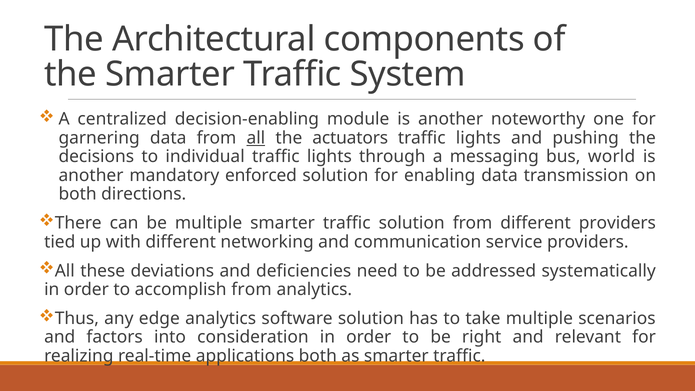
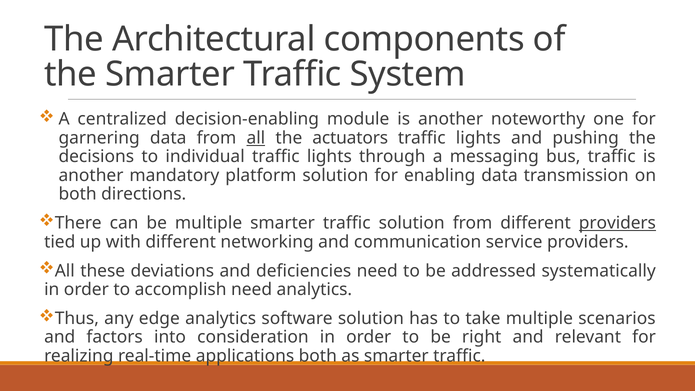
bus world: world -> traffic (612, 157)
enforced: enforced -> platform (261, 175)
providers underline: none -> present (617, 223)
accomplish from: from -> need (252, 289)
